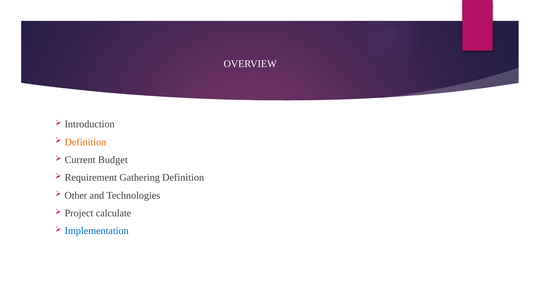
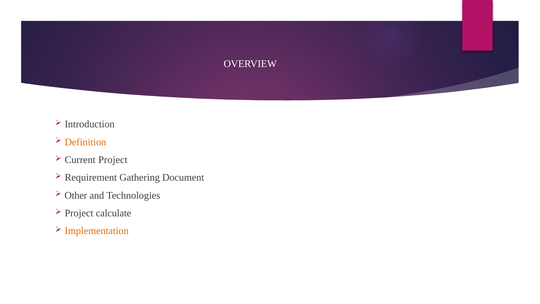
Current Budget: Budget -> Project (113, 160)
Gathering Definition: Definition -> Document (183, 177)
Implementation colour: blue -> orange (97, 231)
